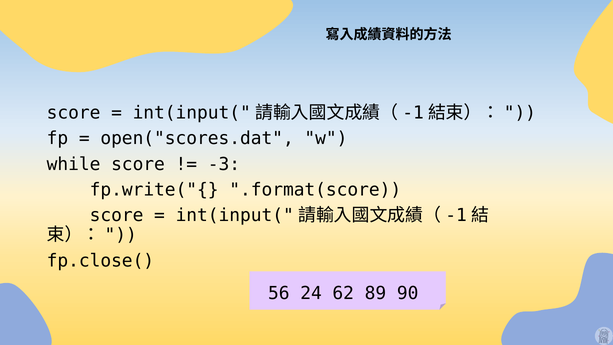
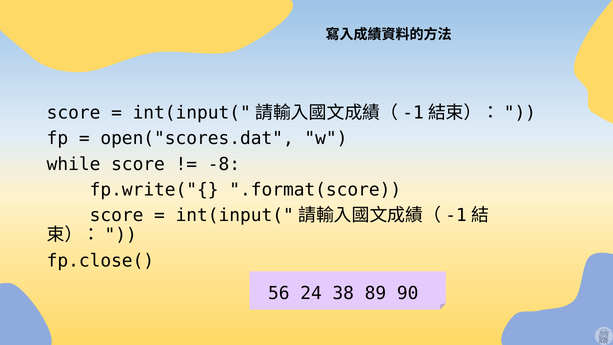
-3: -3 -> -8 (224, 164)
62: 62 -> 38 (343, 293)
